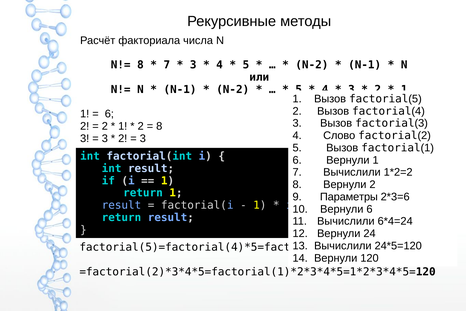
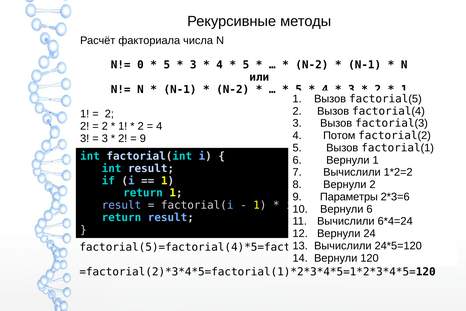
N!= 8: 8 -> 0 (140, 65)
7: 7 -> 5 (167, 65)
6: 6 -> 2 (109, 114)
8: 8 -> 4 (159, 126)
Слово: Слово -> Потом (339, 135)
3: 3 -> 9 (143, 138)
